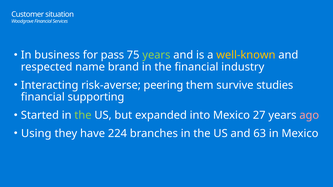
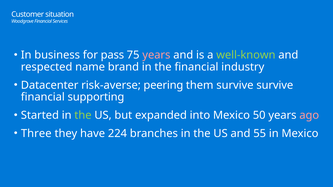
years colour: light green -> pink (156, 55)
well-known colour: yellow -> light green (246, 55)
Interacting: Interacting -> Datacenter (50, 85)
survive studies: studies -> survive (275, 85)
27: 27 -> 50 (259, 115)
Using: Using -> Three (36, 134)
63: 63 -> 55 (260, 134)
